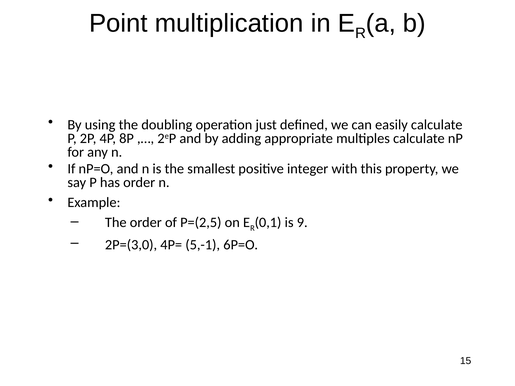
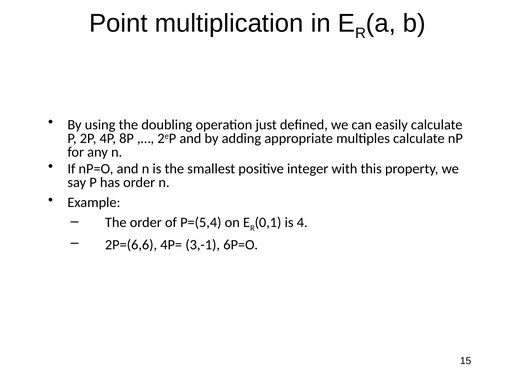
P=(2,5: P=(2,5 -> P=(5,4 (201, 223)
9: 9 -> 4 (302, 223)
2P=(3,0: 2P=(3,0 -> 2P=(6,6 (131, 245)
5,-1: 5,-1 -> 3,-1 (203, 245)
